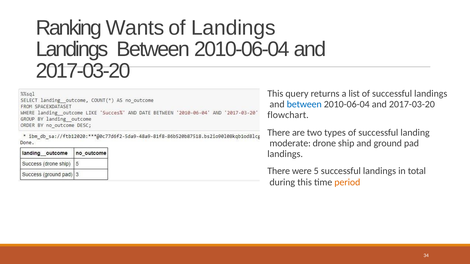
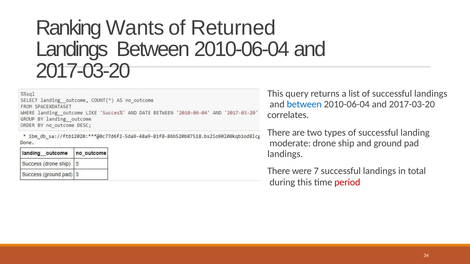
of Landings: Landings -> Returned (233, 28)
flowchart: flowchart -> correlates (288, 115)
5: 5 -> 7 (316, 171)
period colour: orange -> red (347, 182)
